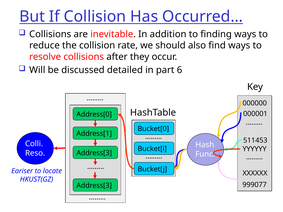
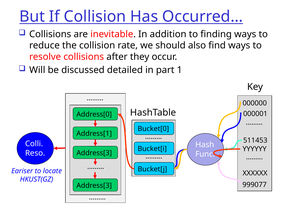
6: 6 -> 1 (180, 70)
